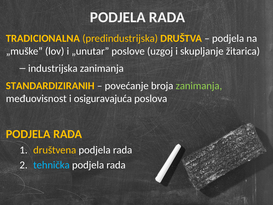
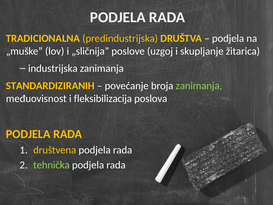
„unutar: „unutar -> „sličnija (90, 51)
osiguravajuća: osiguravajuća -> fleksibilizacija (103, 98)
tehnička colour: light blue -> light green (51, 165)
